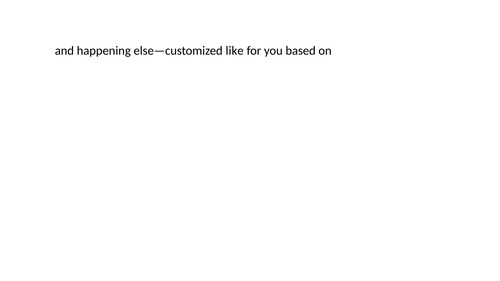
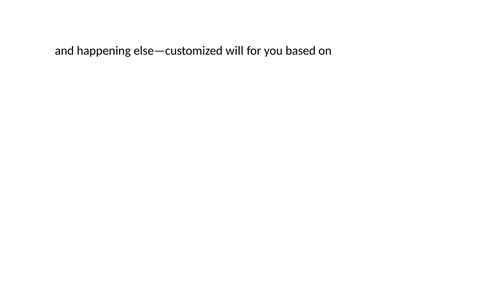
like: like -> will (235, 51)
